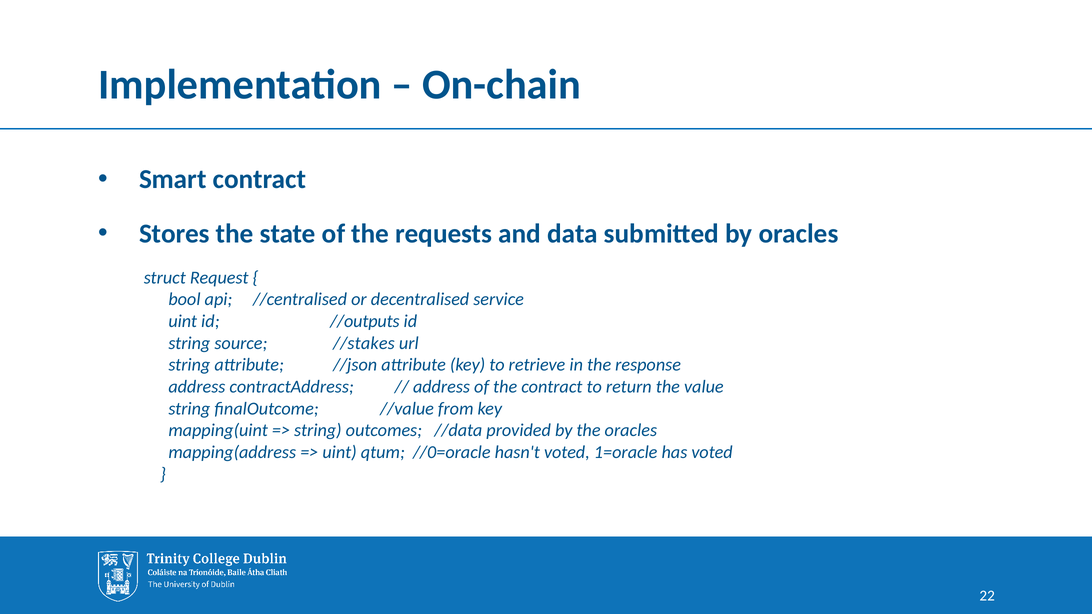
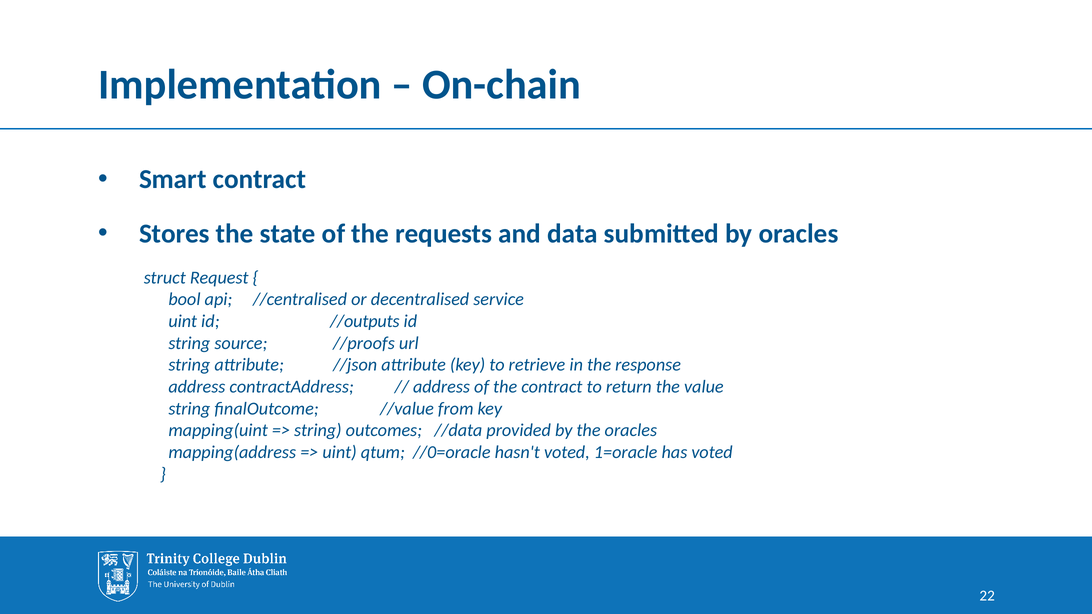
//stakes: //stakes -> //proofs (364, 343)
